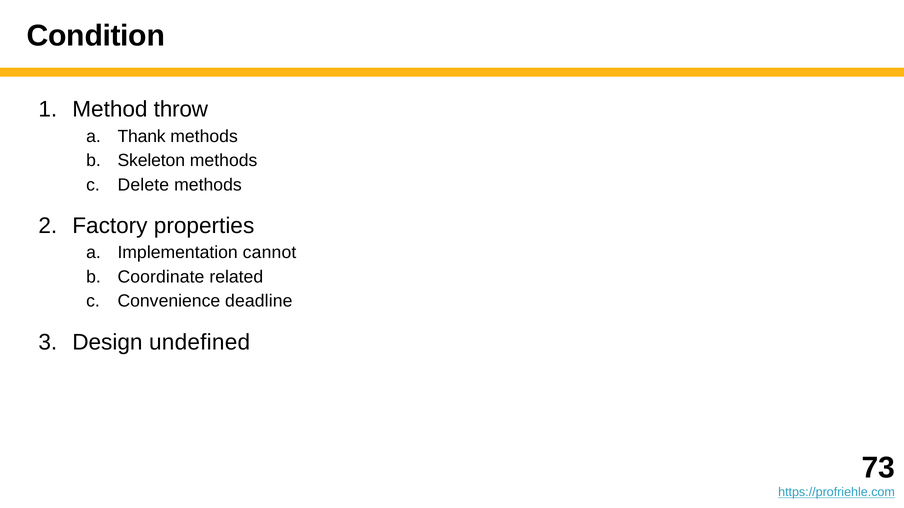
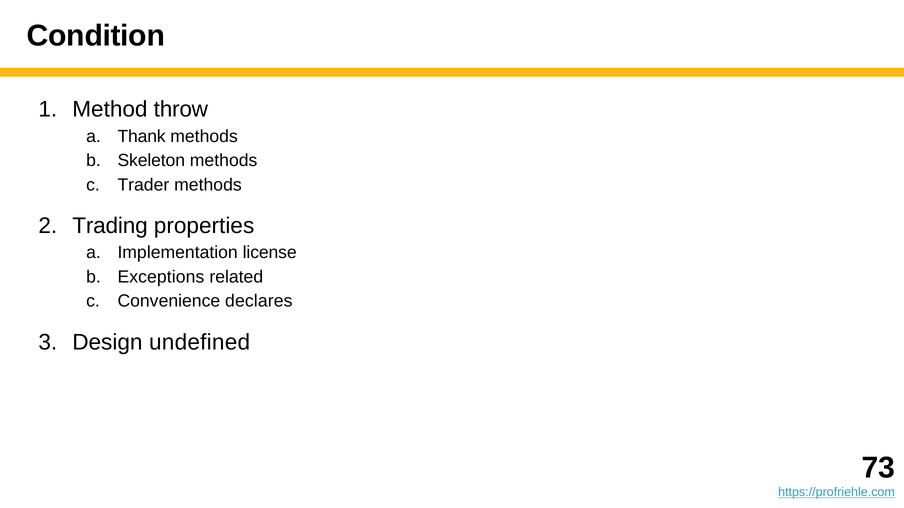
Delete: Delete -> Trader (143, 185)
Factory: Factory -> Trading (110, 226)
cannot: cannot -> license (270, 253)
Coordinate: Coordinate -> Exceptions (161, 277)
deadline: deadline -> declares (259, 301)
